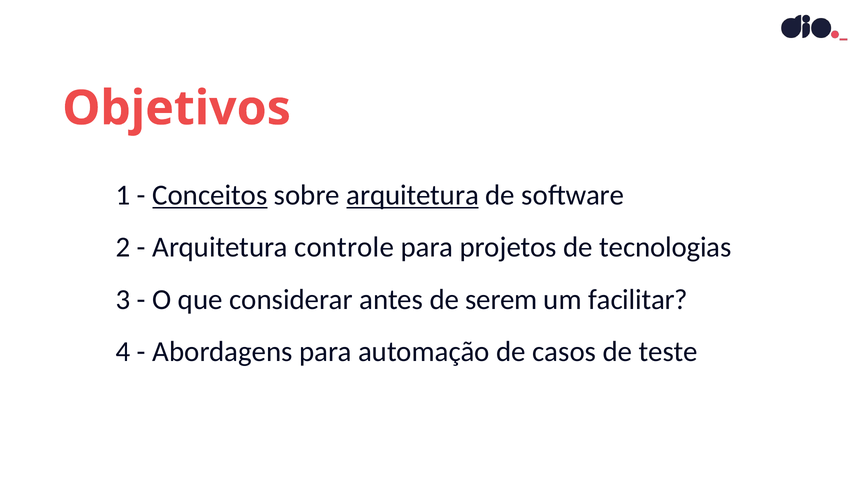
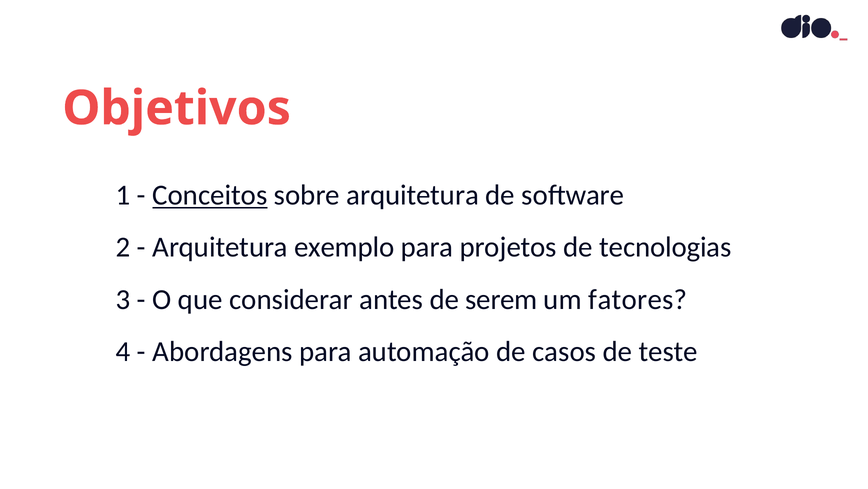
arquitetura underline: present -> none (413, 195)
controle: controle -> exemplo (344, 247)
facilitar: facilitar -> fatores (638, 299)
